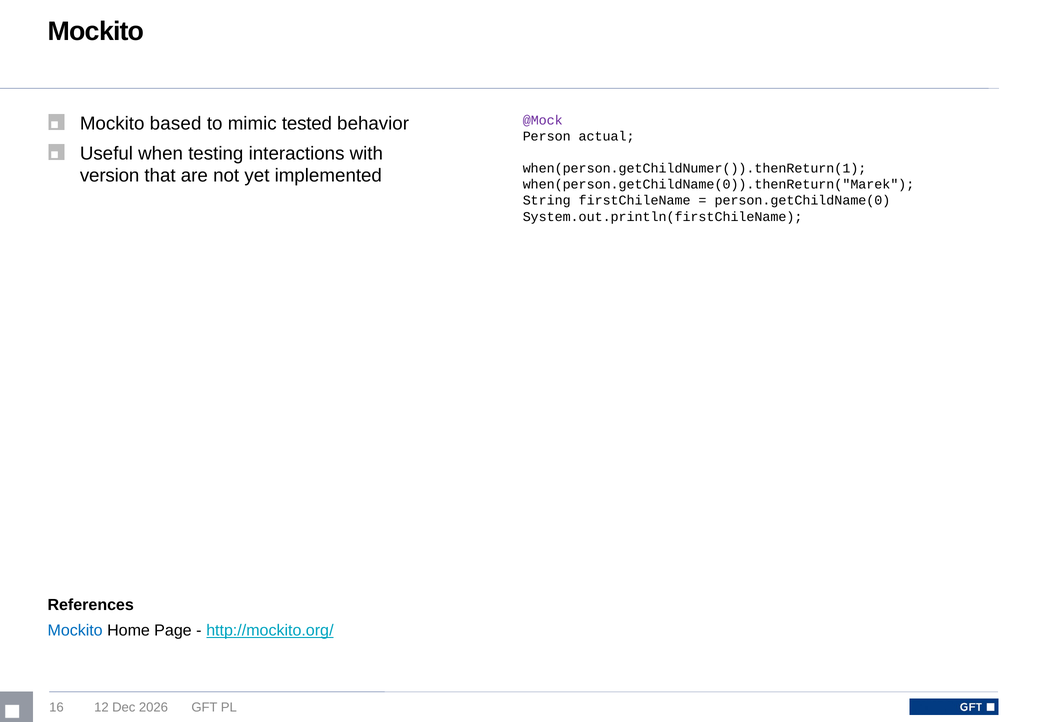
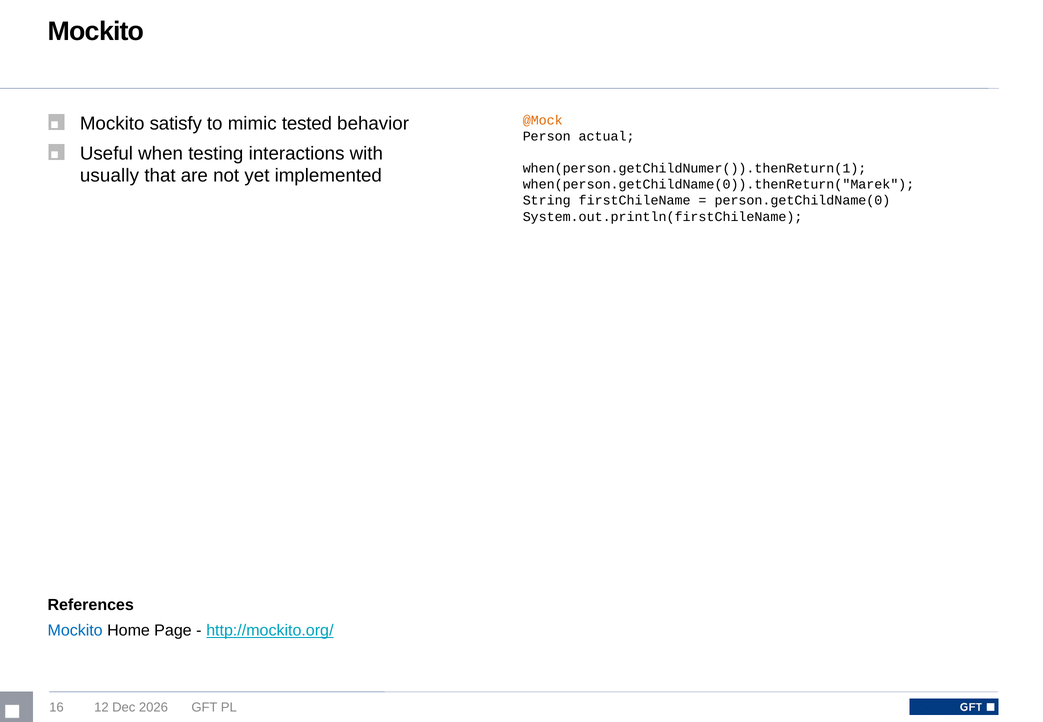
based: based -> satisfy (176, 123)
@Mock colour: purple -> orange (543, 120)
version: version -> usually (110, 176)
